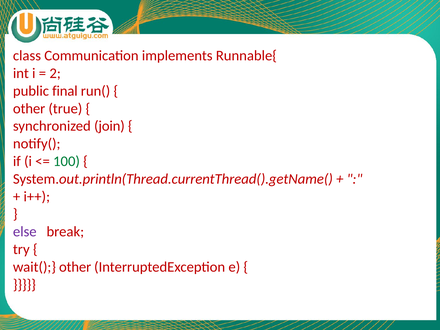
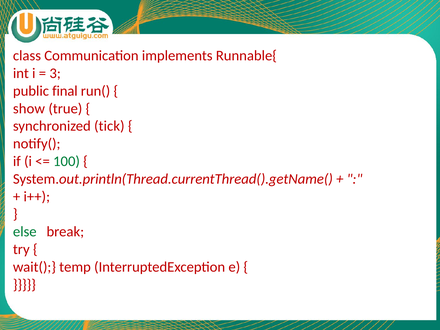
2: 2 -> 3 (55, 73)
other: other -> show (29, 109)
join: join -> tick (109, 126)
else colour: purple -> green (25, 232)
wait( other: other -> temp (75, 267)
